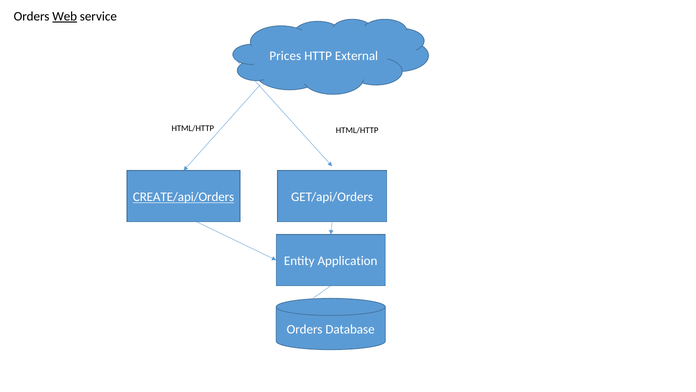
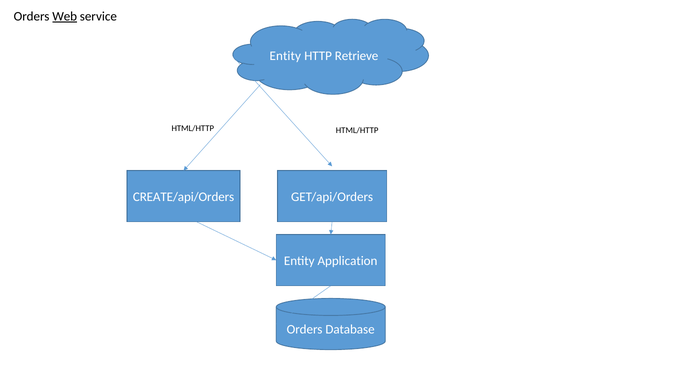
Prices: Prices -> Entity (285, 56)
External: External -> Retrieve (357, 56)
CREATE/api/Orders underline: present -> none (184, 197)
